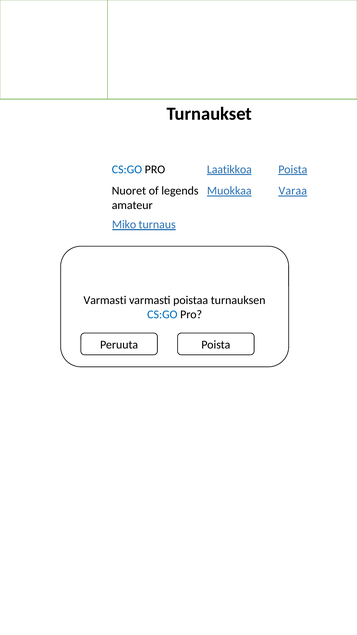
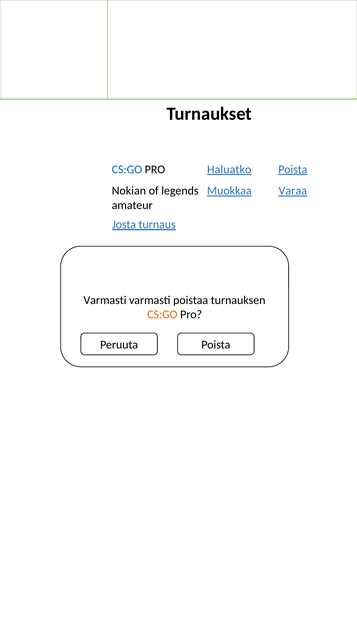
Laatikkoa: Laatikkoa -> Haluatko (229, 169)
Nuoret: Nuoret -> Nokian (129, 191)
Miko: Miko -> Josta (124, 224)
CS:GO colour: blue -> orange (162, 314)
